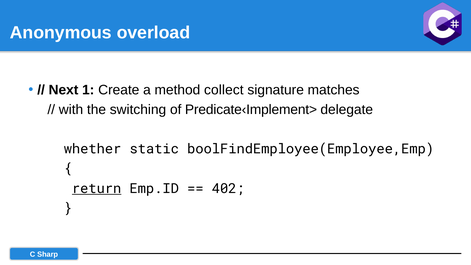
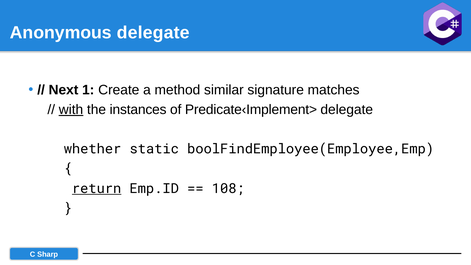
Anonymous overload: overload -> delegate (153, 33)
collect: collect -> similar (224, 90)
with underline: none -> present (71, 110)
switching: switching -> instances (138, 110)
402: 402 -> 108 (228, 188)
